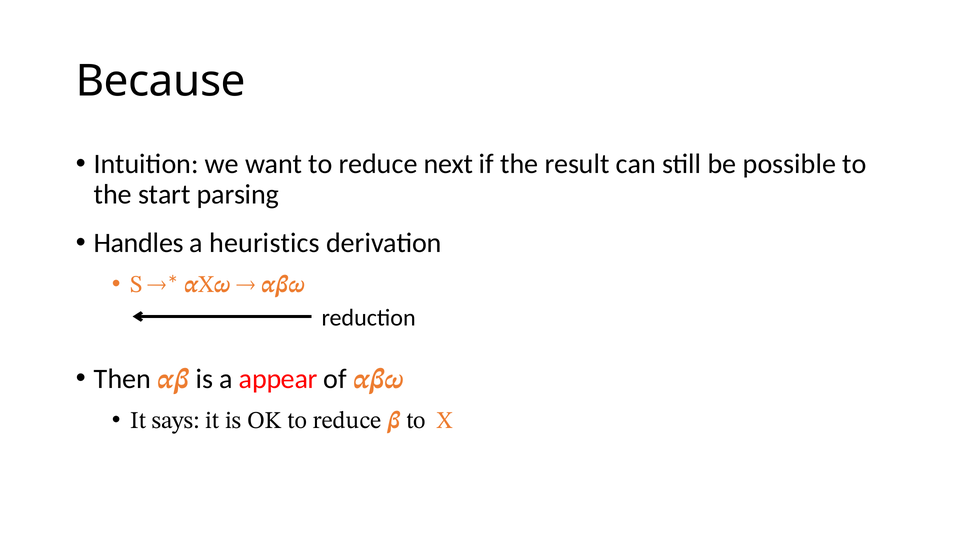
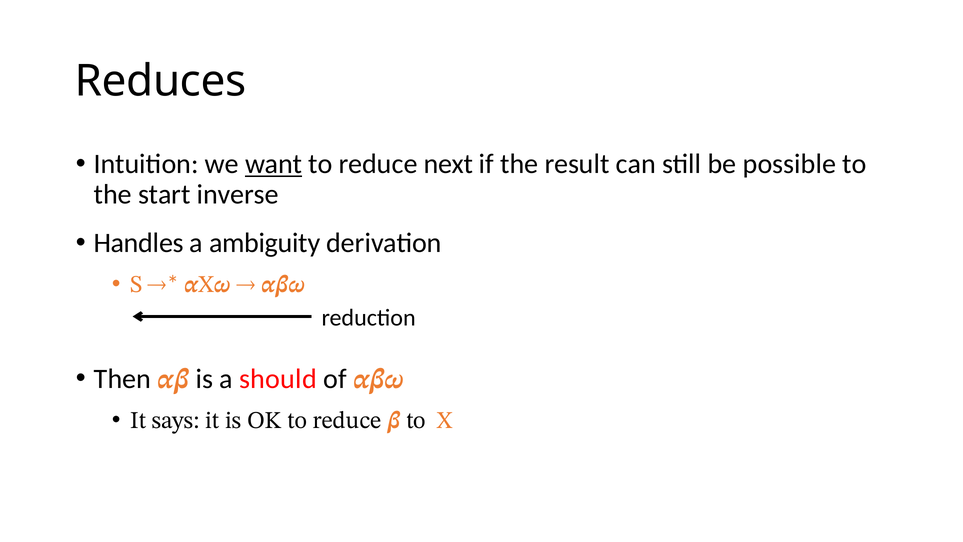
Because: Because -> Reduces (161, 81)
want underline: none -> present (274, 164)
parsing: parsing -> inverse (238, 194)
heuristics: heuristics -> ambiguity (265, 243)
appear: appear -> should (278, 379)
